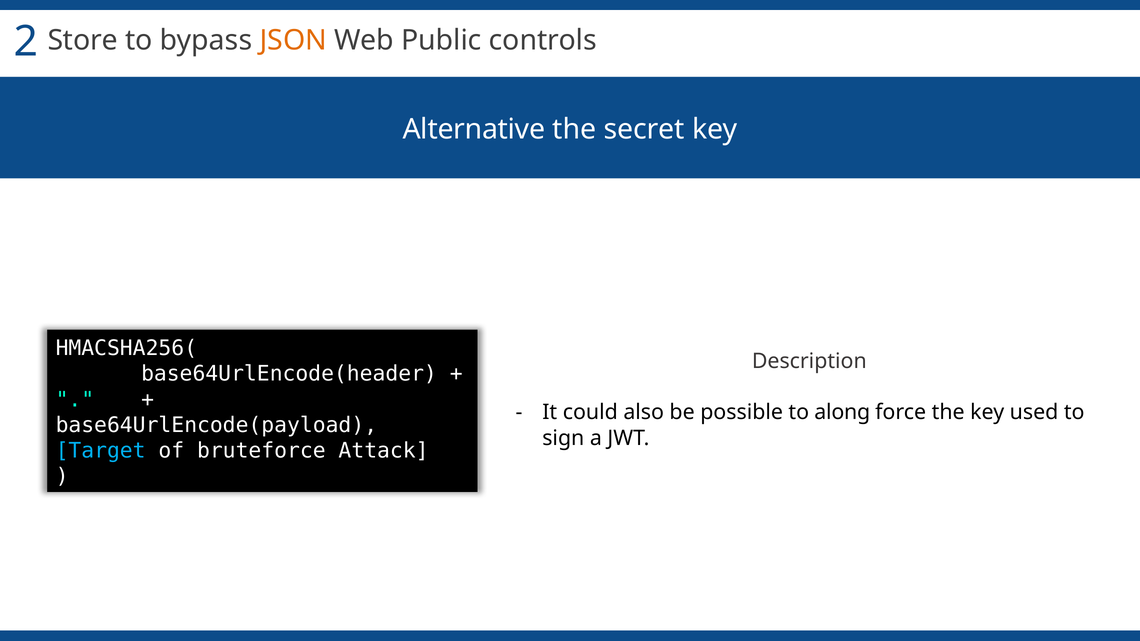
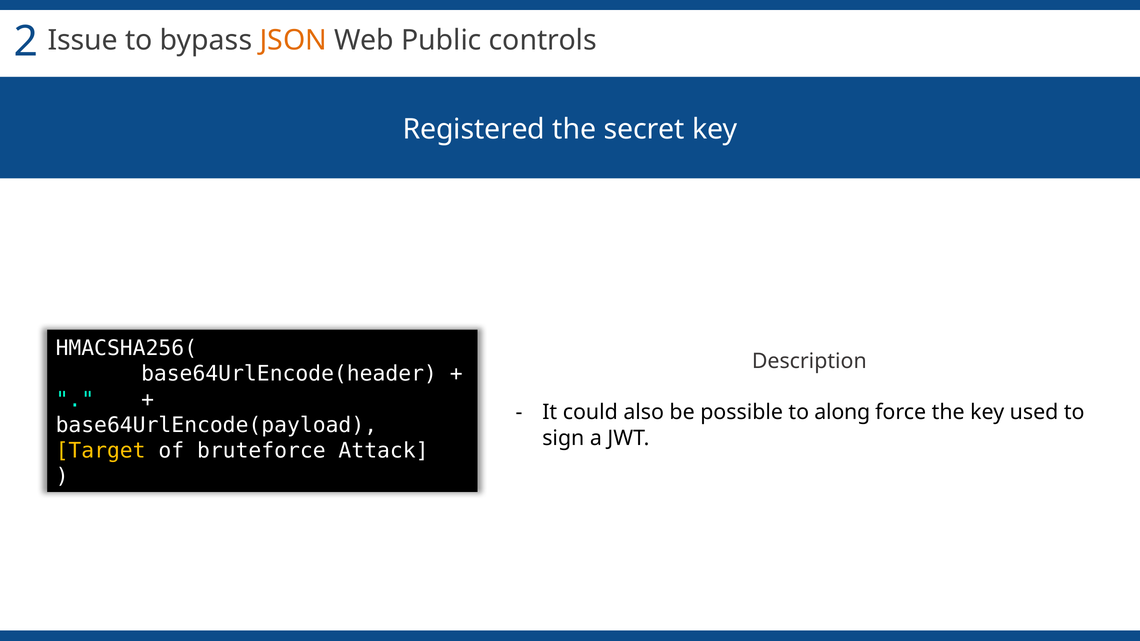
Store: Store -> Issue (83, 41)
Alternative: Alternative -> Registered (474, 129)
Target colour: light blue -> yellow (101, 451)
